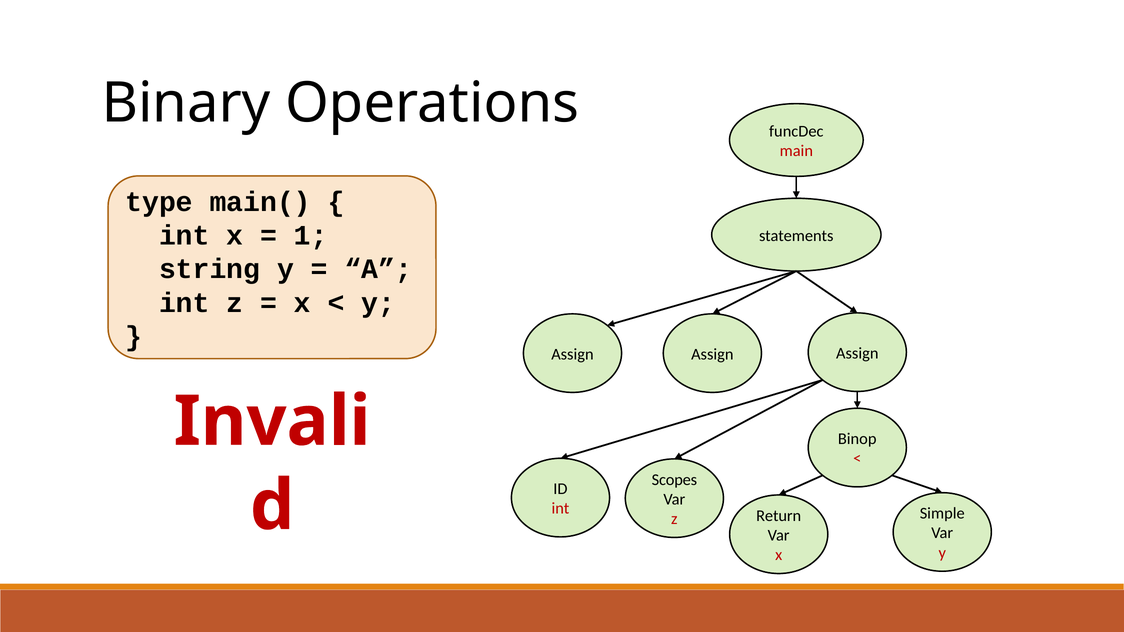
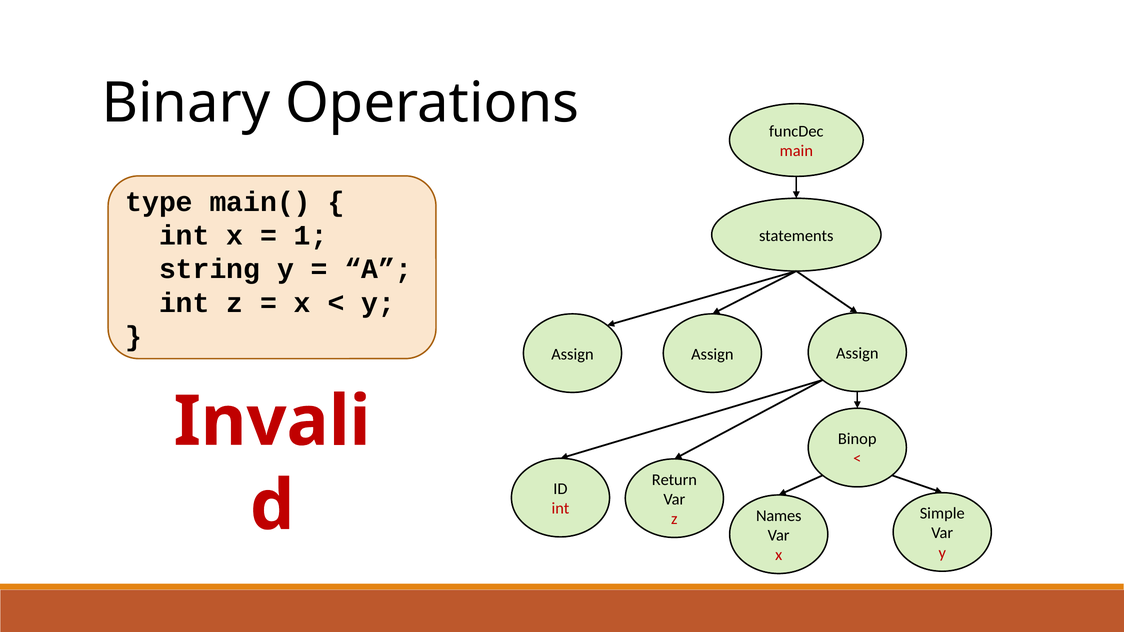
Scopes: Scopes -> Return (674, 480)
Return: Return -> Names (779, 516)
